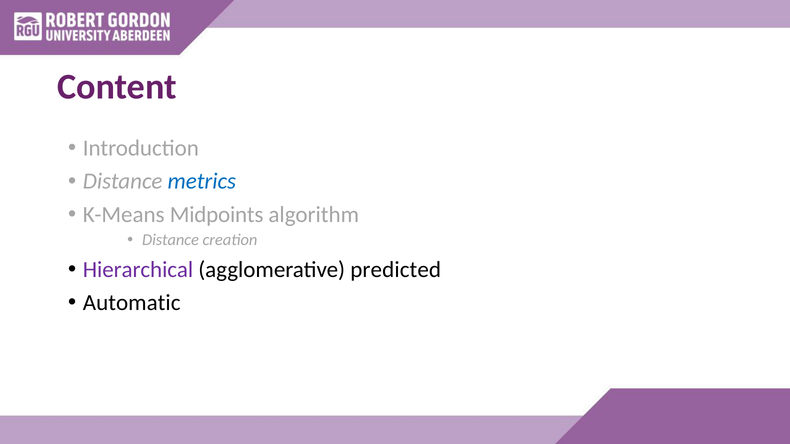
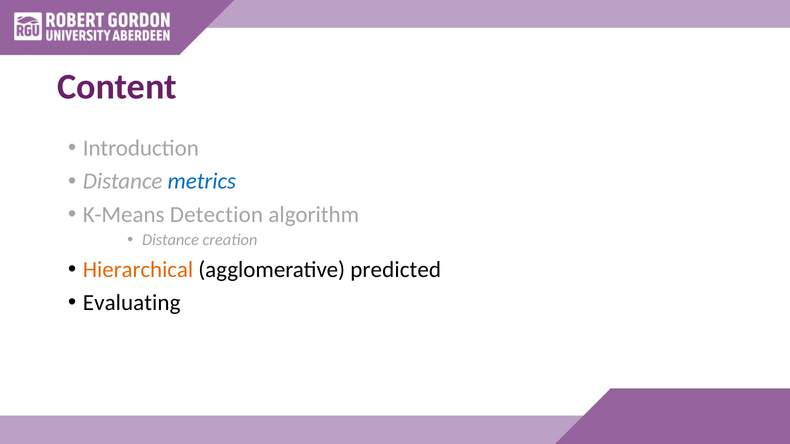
Midpoints: Midpoints -> Detection (216, 215)
Hierarchical colour: purple -> orange (138, 270)
Automatic: Automatic -> Evaluating (132, 303)
